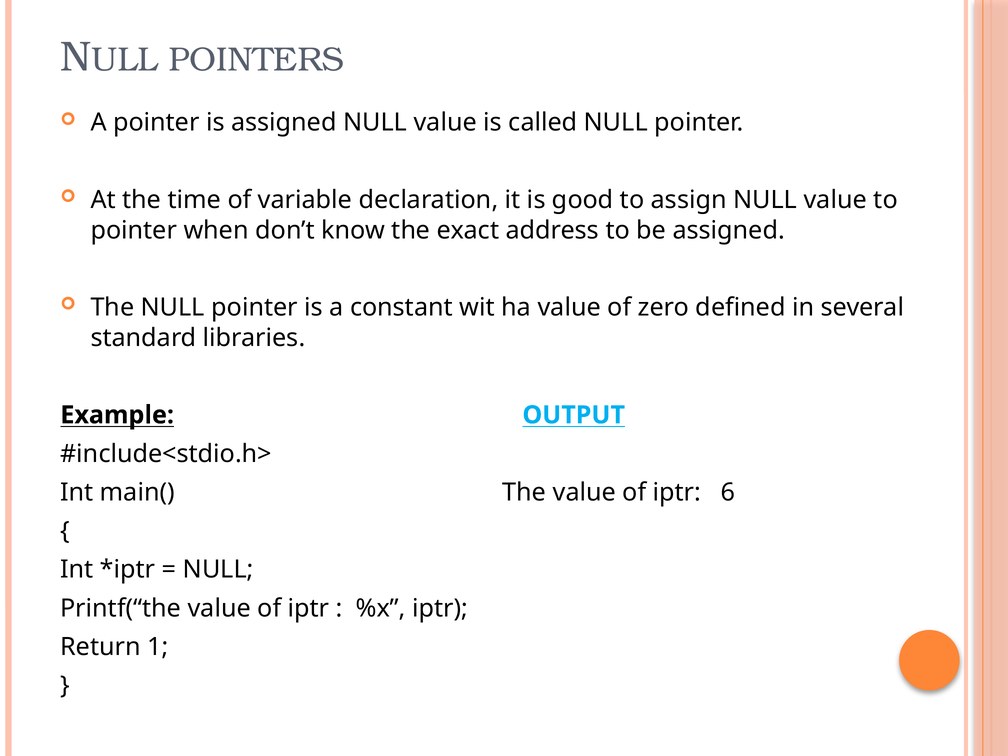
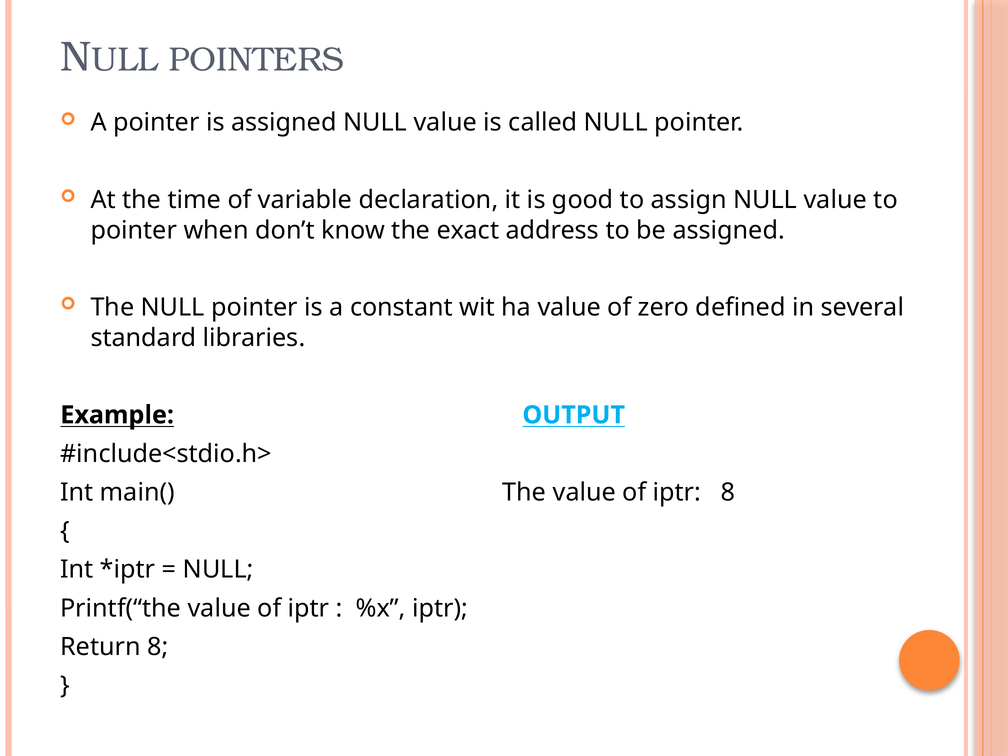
iptr 6: 6 -> 8 (728, 492)
Return 1: 1 -> 8 (158, 647)
